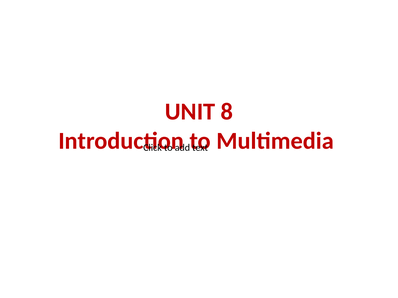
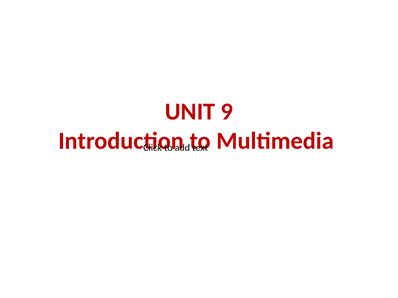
8: 8 -> 9 (227, 112)
